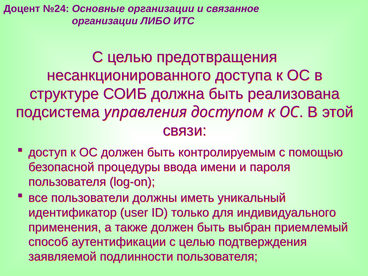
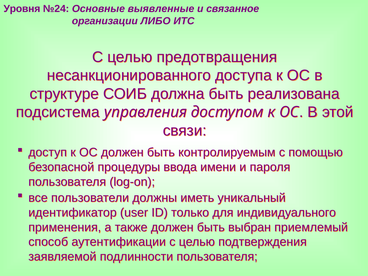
Доцент: Доцент -> Уровня (22, 9)
Основные организации: организации -> выявленные (161, 9)
